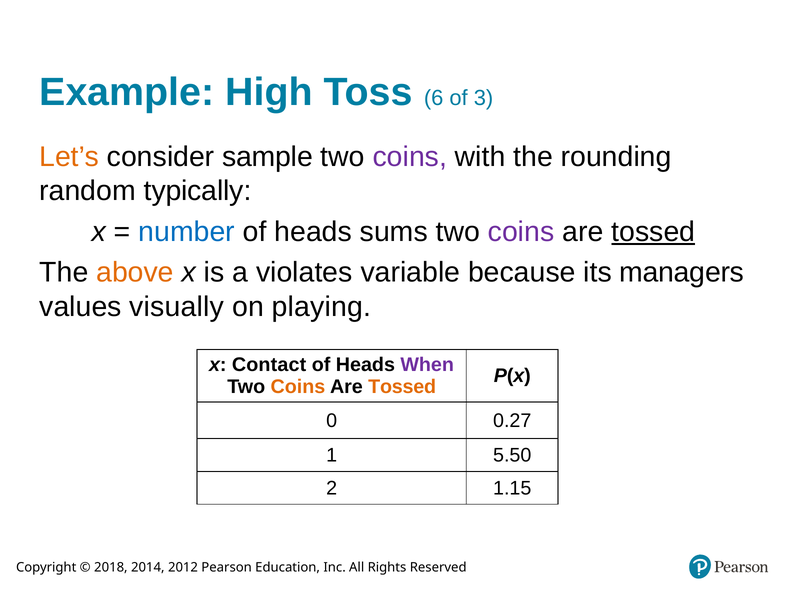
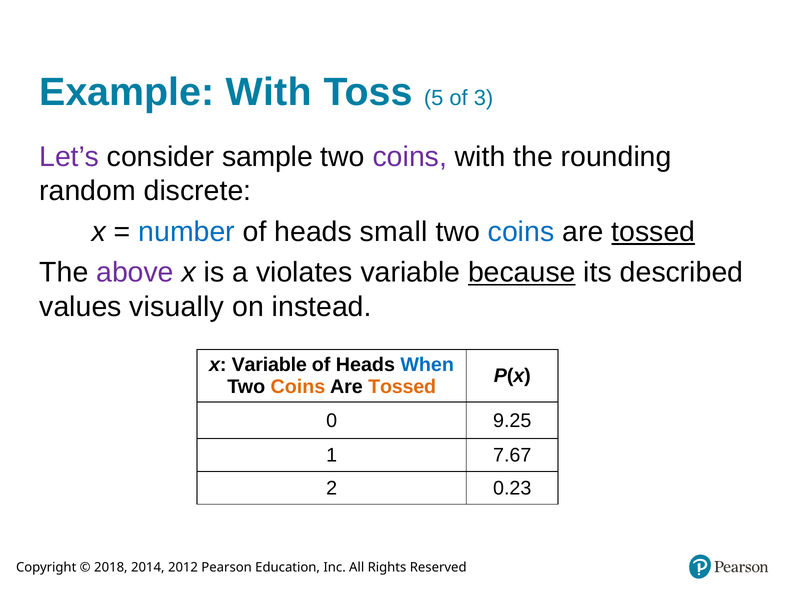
Example High: High -> With (269, 92)
6: 6 -> 5 (434, 98)
Let’s colour: orange -> purple (69, 157)
typically: typically -> discrete (198, 191)
sums: sums -> small (394, 232)
coins colour: purple -> blue (521, 232)
above colour: orange -> purple (135, 272)
because underline: none -> present (522, 272)
managers: managers -> described (682, 272)
playing: playing -> instead (322, 307)
x Contact: Contact -> Variable (269, 365)
When colour: purple -> blue (427, 365)
0.27: 0.27 -> 9.25 (512, 421)
5.50: 5.50 -> 7.67 (512, 455)
1.15: 1.15 -> 0.23 (512, 488)
